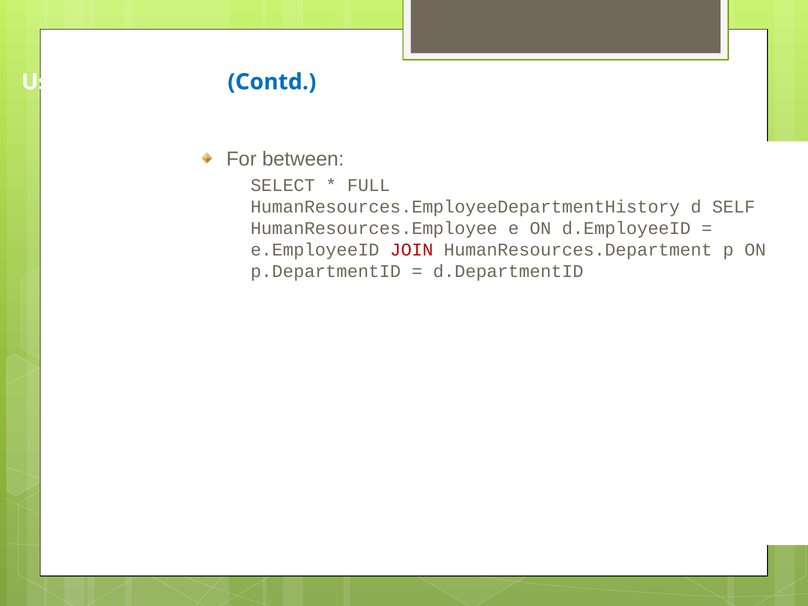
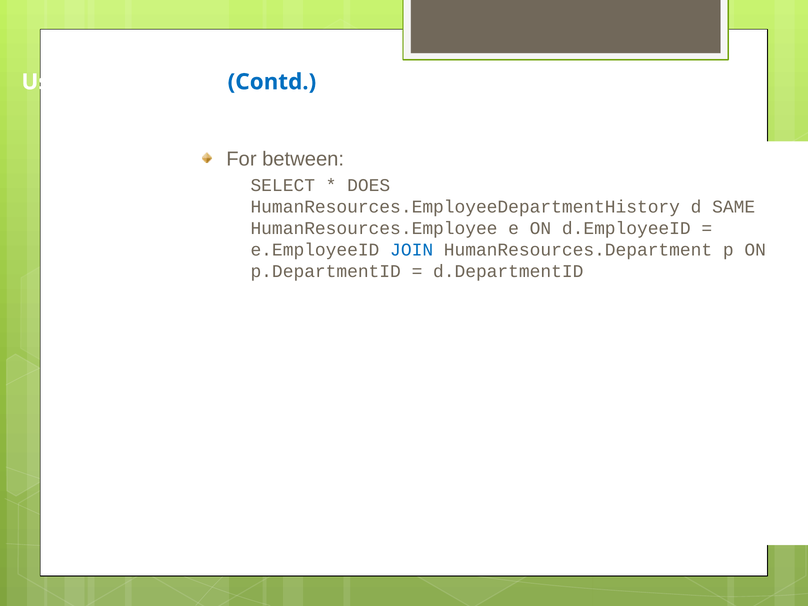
FULL: FULL -> DOES (369, 185)
SELF: SELF -> SAME (734, 207)
JOIN colour: red -> blue (412, 250)
